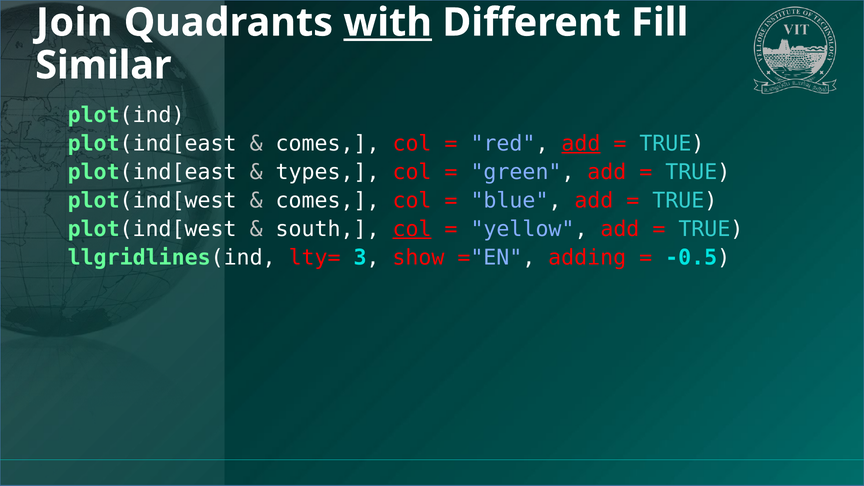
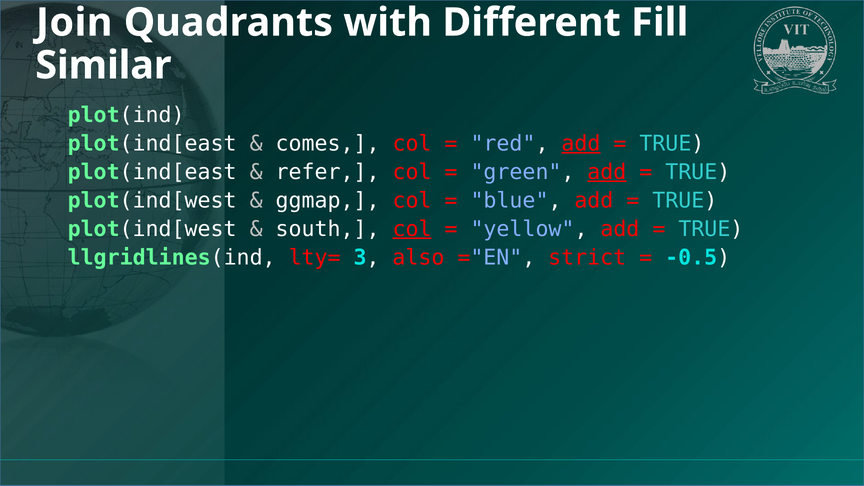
with underline: present -> none (388, 23)
types: types -> refer (328, 172)
add underline: none -> present (607, 172)
comes: comes -> ggmap (328, 201)
show: show -> also (418, 258)
adding: adding -> strict (587, 258)
